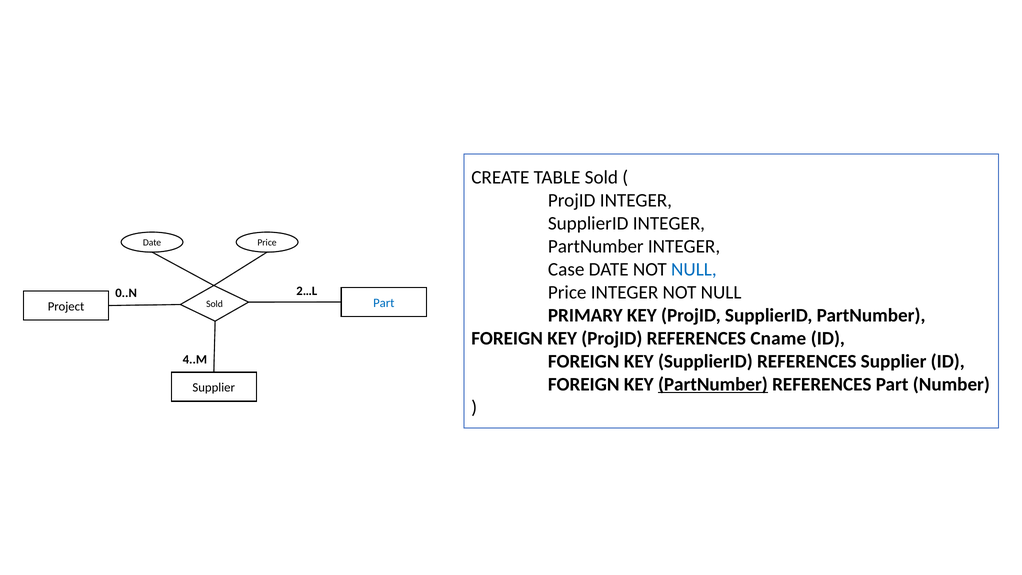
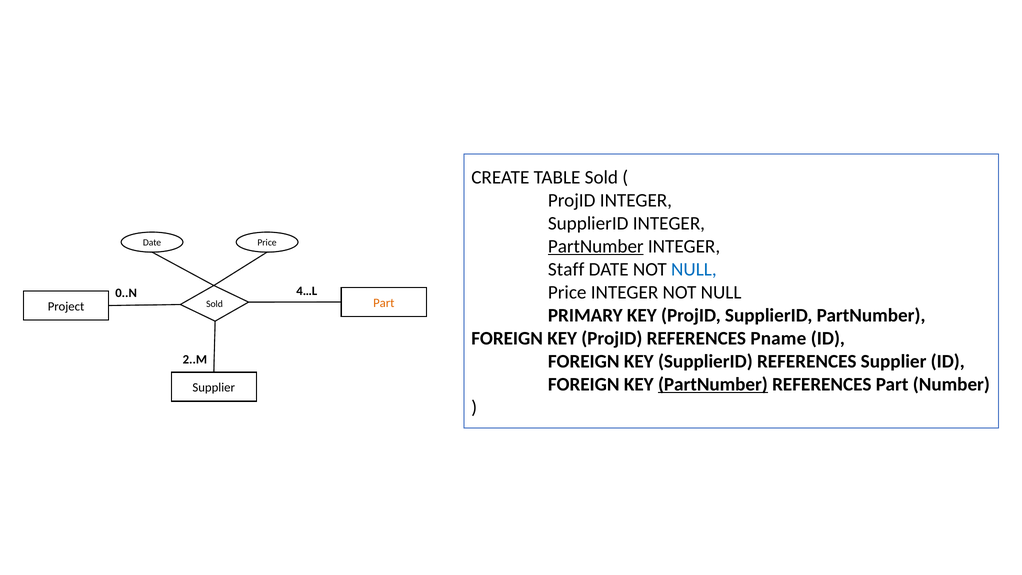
PartNumber underline: none -> present (596, 246)
Case: Case -> Staff (566, 269)
2…L: 2…L -> 4…L (307, 291)
Part colour: blue -> orange (384, 303)
Cname: Cname -> Pname (778, 338)
4..M: 4..M -> 2..M (195, 359)
